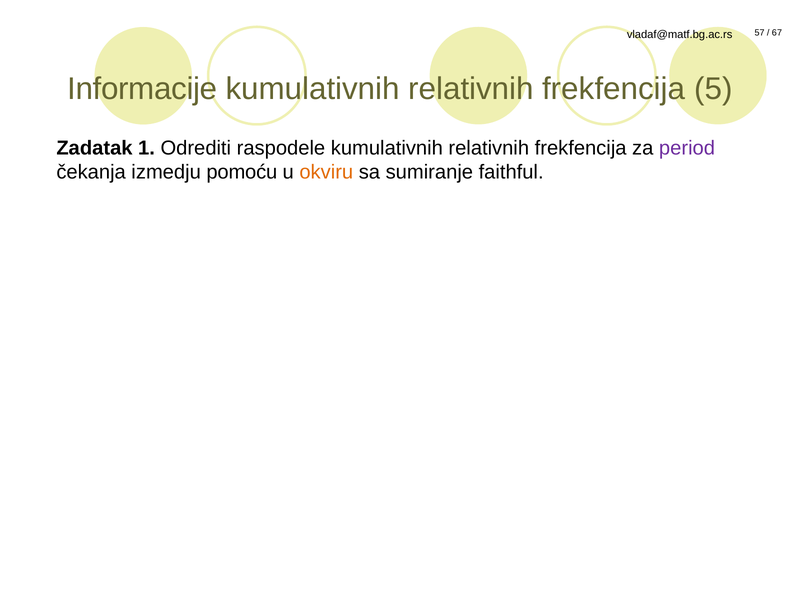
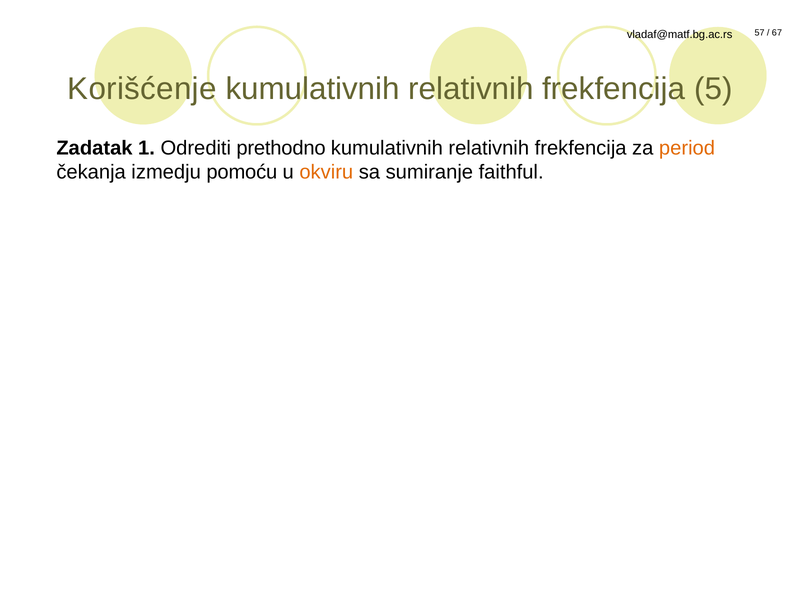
Informacije: Informacije -> Korišćenje (142, 89)
raspodele: raspodele -> prethodno (281, 148)
period colour: purple -> orange (687, 148)
